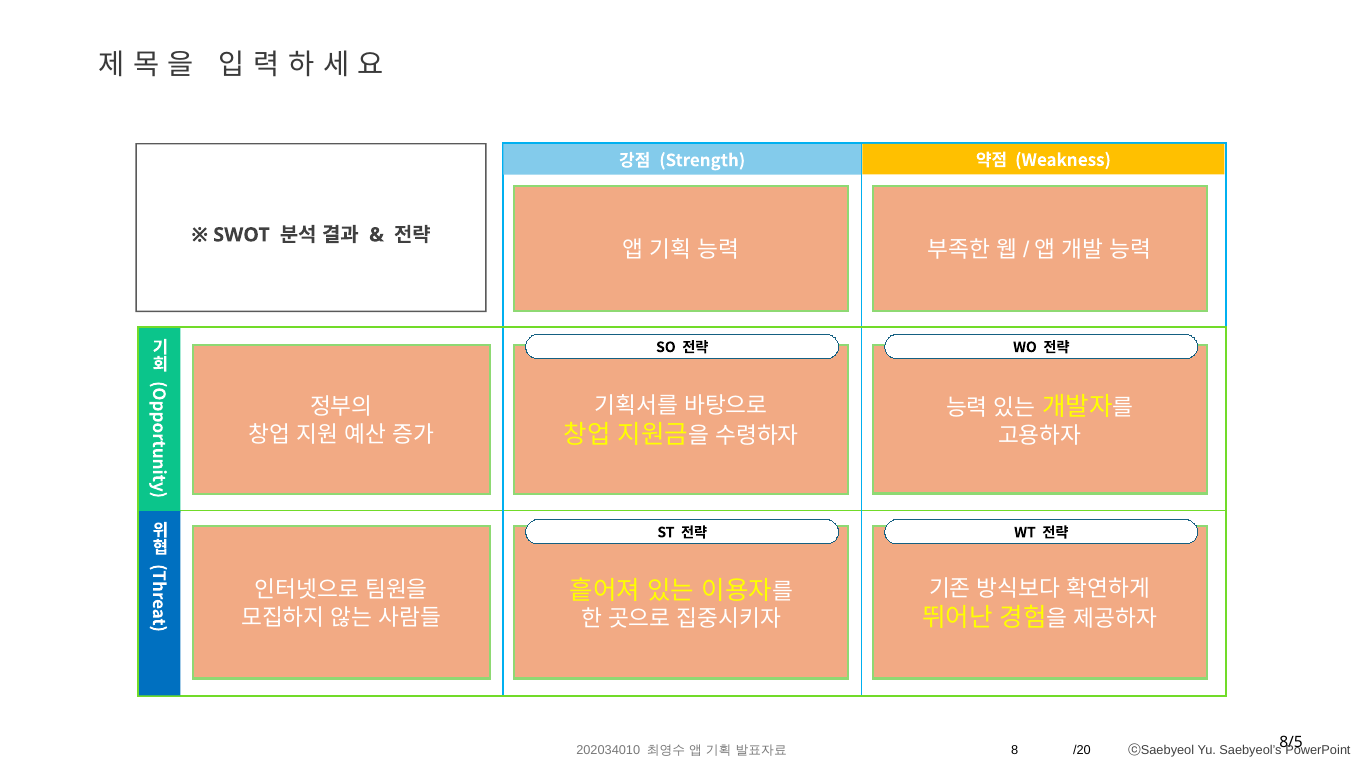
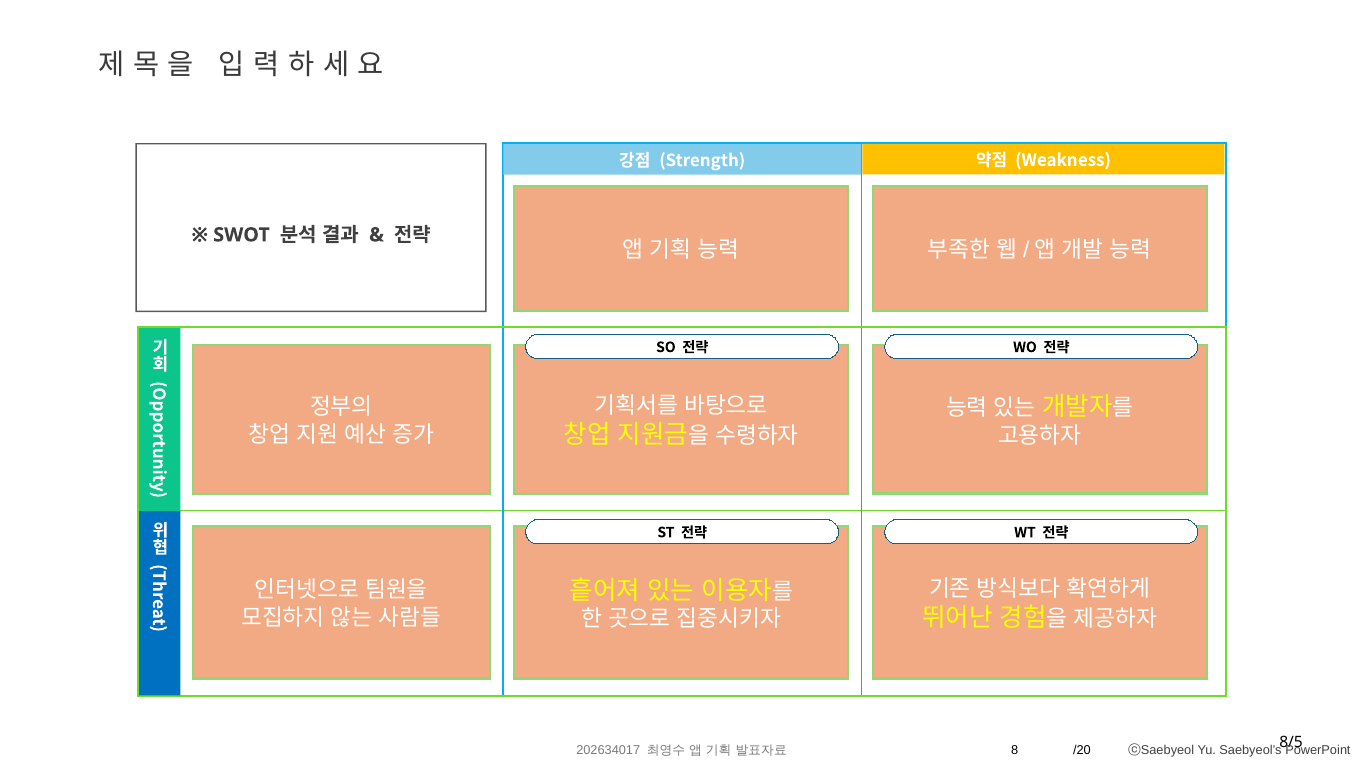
202034010: 202034010 -> 202634017 (608, 750)
